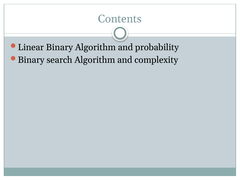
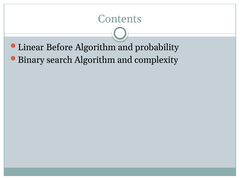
Linear Binary: Binary -> Before (59, 47)
